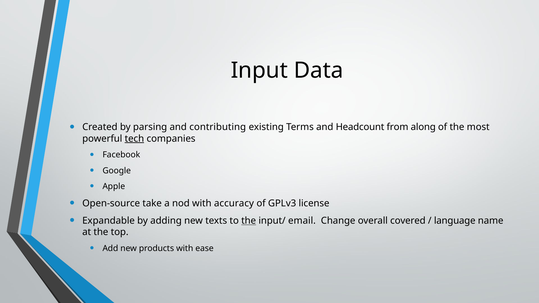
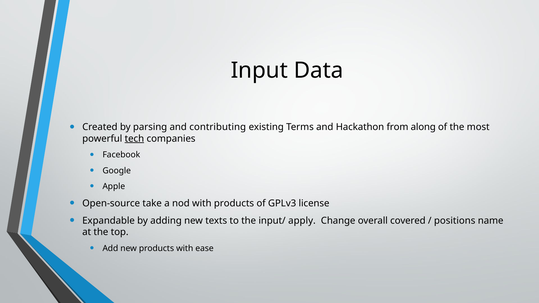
Headcount: Headcount -> Hackathon (360, 127)
with accuracy: accuracy -> products (234, 203)
the underline: present -> none (249, 221)
email: email -> apply (302, 221)
language: language -> positions (455, 221)
